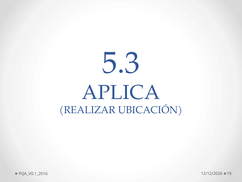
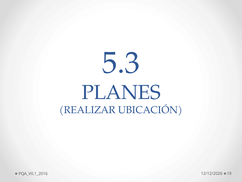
APLICA: APLICA -> PLANES (121, 92)
